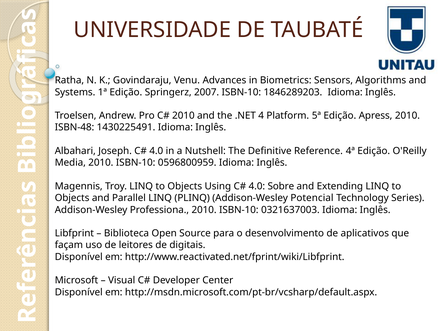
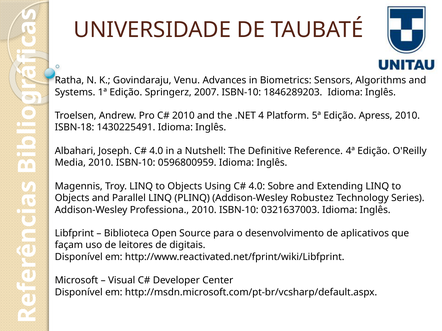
ISBN-48: ISBN-48 -> ISBN-18 (75, 128)
Potencial: Potencial -> Robustez (312, 198)
